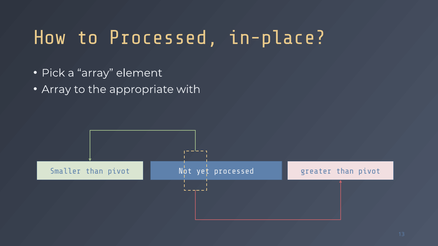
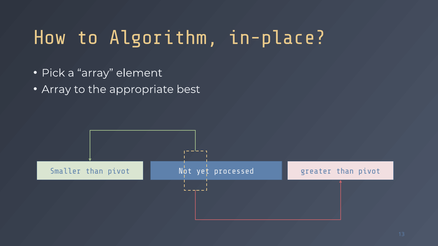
to Processed: Processed -> Algorithm (163, 38)
with: with -> best (188, 89)
